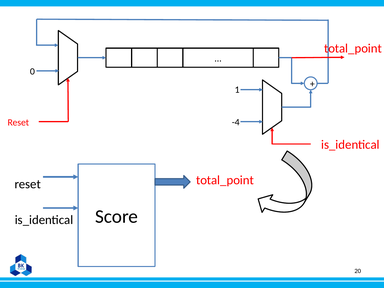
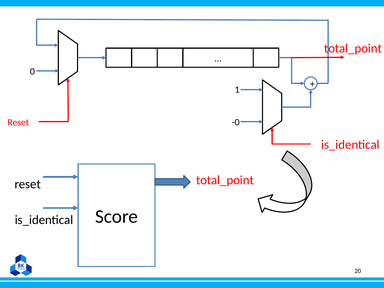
-4: -4 -> -0 (236, 122)
